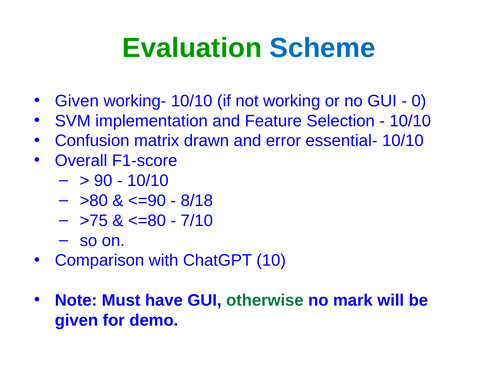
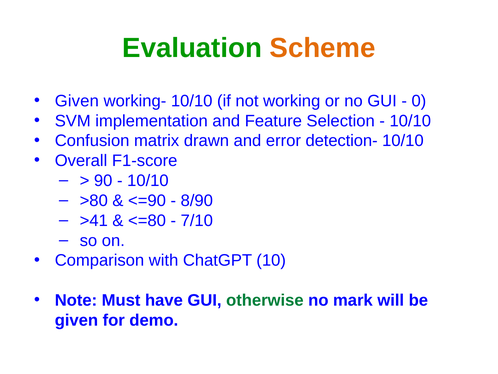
Scheme colour: blue -> orange (323, 48)
essential-: essential- -> detection- (342, 141)
8/18: 8/18 -> 8/90 (197, 200)
>75: >75 -> >41 (94, 220)
